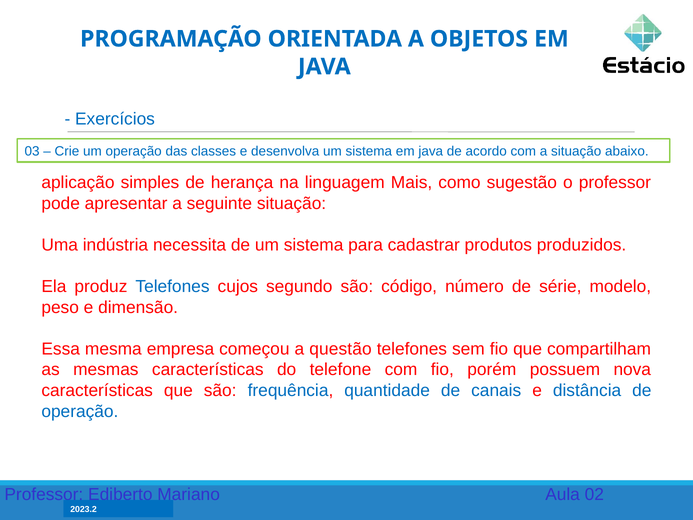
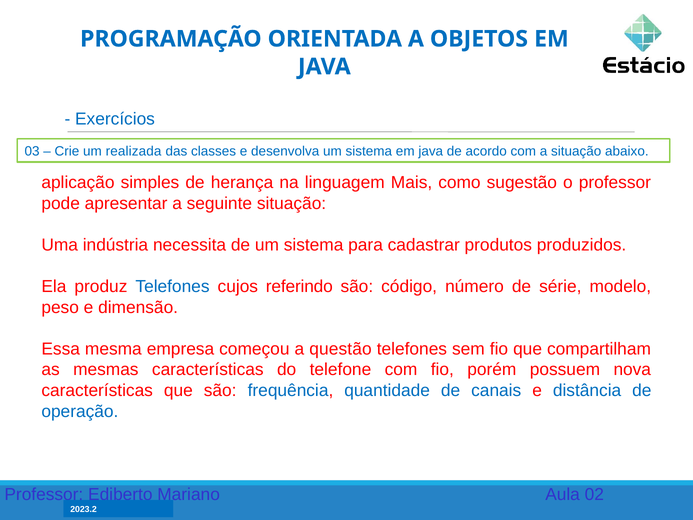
um operação: operação -> realizada (134, 151)
segundo: segundo -> referindo (299, 286)
